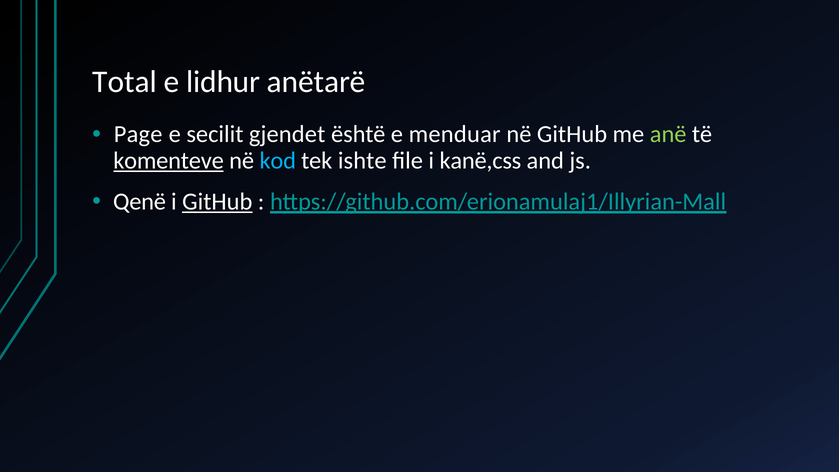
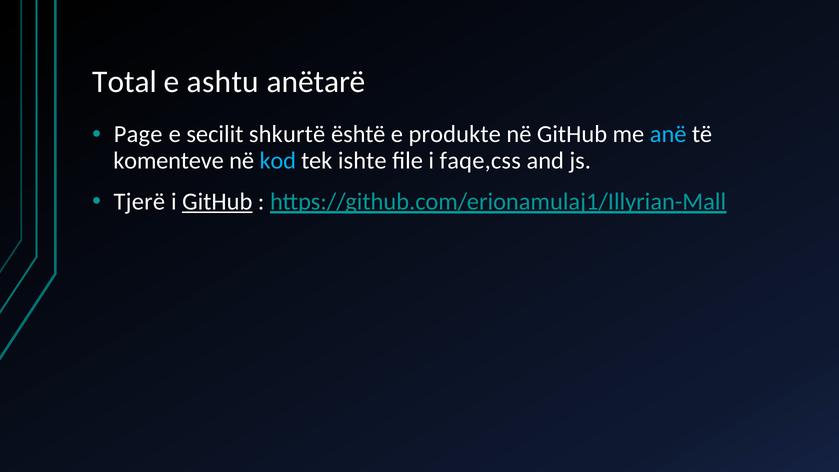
lidhur: lidhur -> ashtu (223, 82)
gjendet: gjendet -> shkurtë (287, 134)
menduar: menduar -> produkte (455, 134)
anë colour: light green -> light blue (668, 134)
komenteve underline: present -> none (169, 161)
kanë,css: kanë,css -> faqe,css (480, 161)
Qenë: Qenë -> Tjerë (139, 202)
